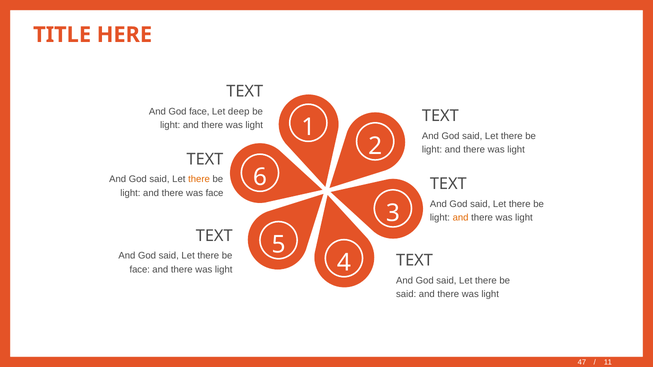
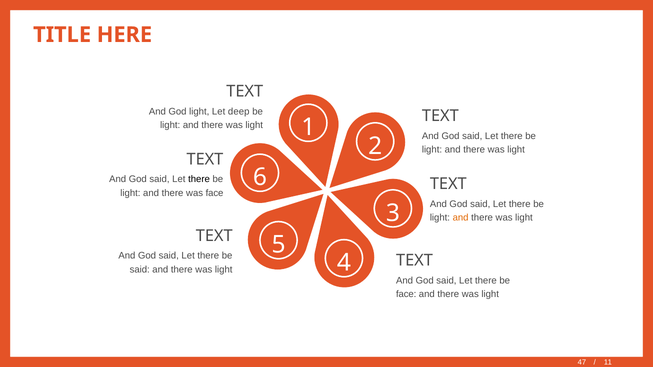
God face: face -> light (199, 112)
there colour: orange -> black (199, 180)
face: face -> said (140, 270)
said: said -> face (406, 294)
